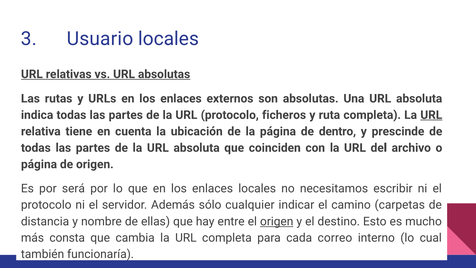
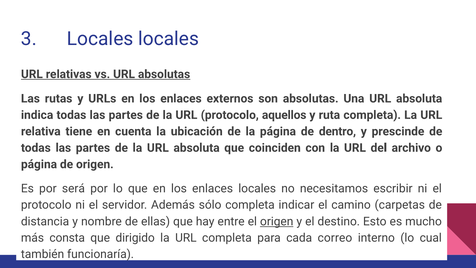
3 Usuario: Usuario -> Locales (100, 39)
ficheros: ficheros -> aquellos (284, 115)
URL underline: present -> none (431, 115)
sólo cualquier: cualquier -> completa (250, 205)
cambia: cambia -> dirigido (135, 238)
